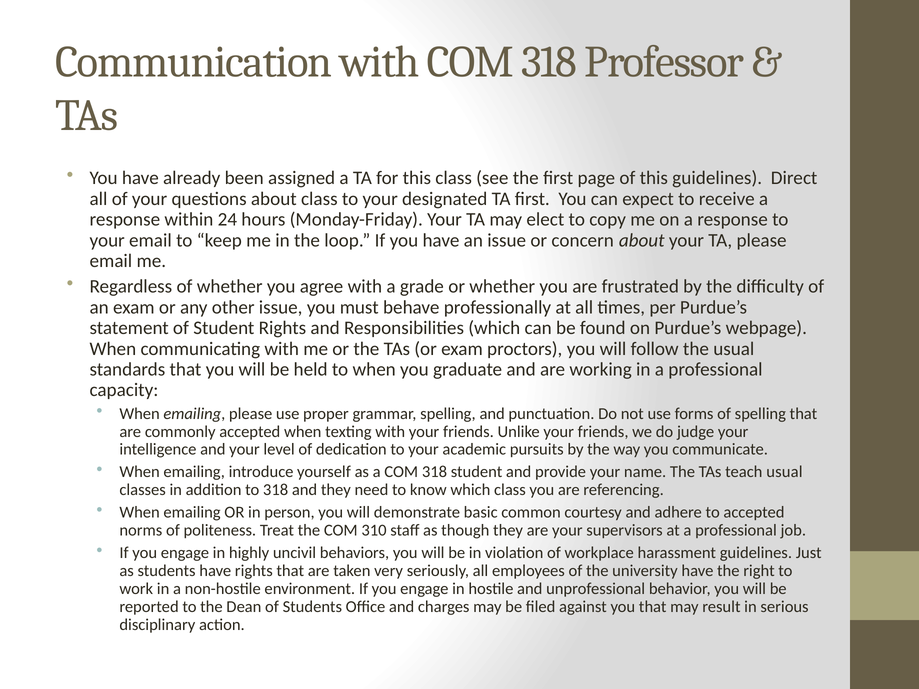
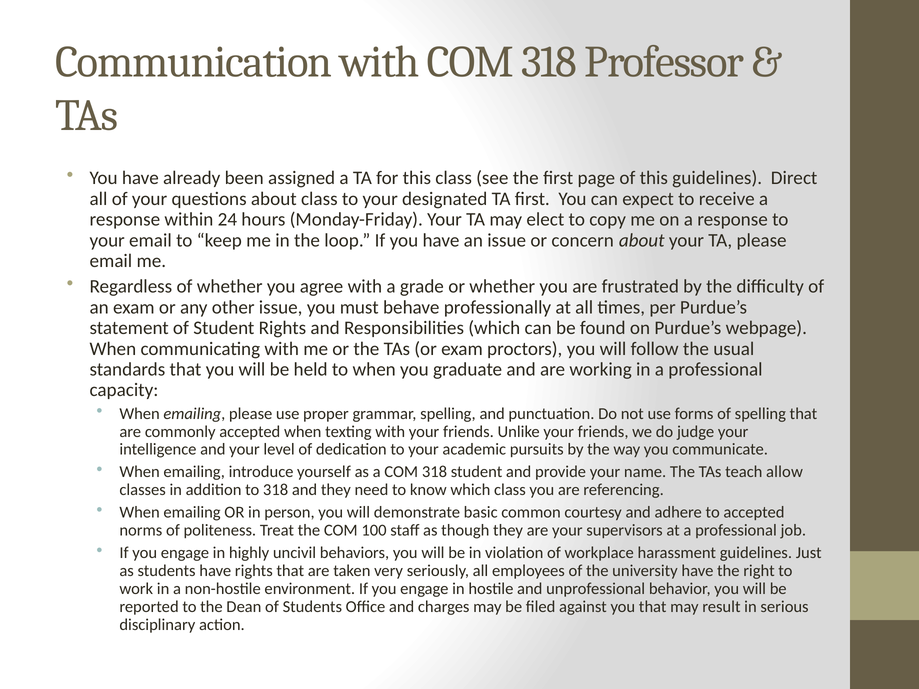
teach usual: usual -> allow (784, 472)
310: 310 -> 100 (374, 531)
